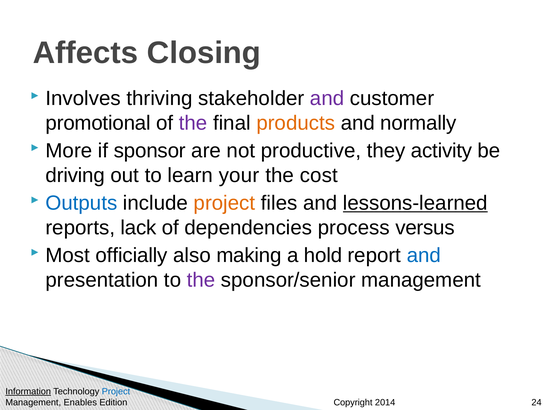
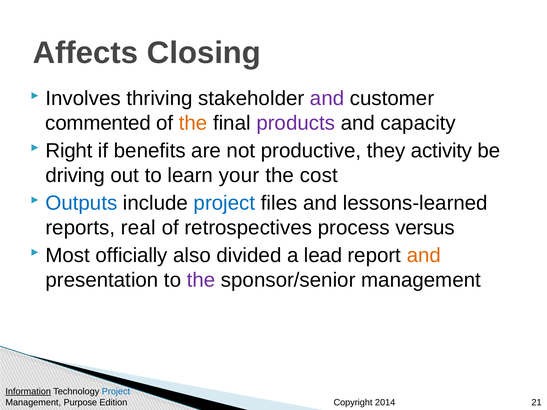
promotional: promotional -> commented (98, 123)
the colour: purple -> orange (193, 123)
products colour: orange -> purple (296, 123)
normally: normally -> capacity (418, 123)
More: More -> Right (69, 151)
sponsor: sponsor -> benefits (150, 151)
project colour: orange -> blue (224, 203)
lessons-learned underline: present -> none (415, 203)
lack: lack -> real (138, 228)
dependencies: dependencies -> retrospectives (248, 228)
making: making -> divided (249, 255)
hold: hold -> lead (323, 255)
and colour: blue -> orange (424, 255)
Enables: Enables -> Purpose (80, 403)
24: 24 -> 21 (537, 403)
